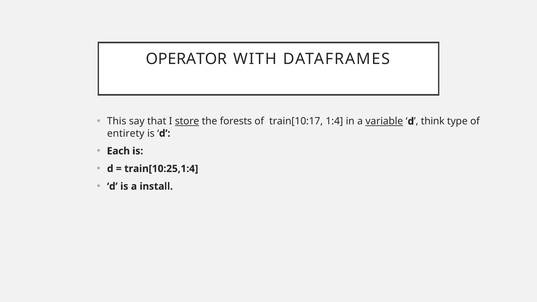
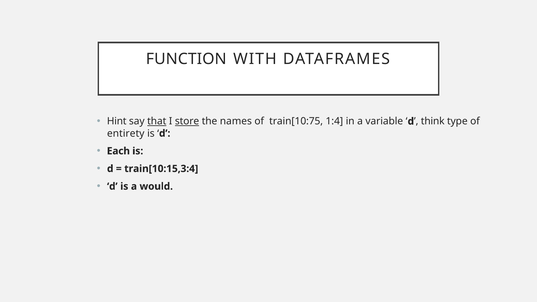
OPERATOR: OPERATOR -> FUNCTION (186, 59)
This: This -> Hint (117, 121)
that underline: none -> present (157, 121)
forests: forests -> names (236, 121)
train[10:17: train[10:17 -> train[10:75 (296, 121)
variable underline: present -> none (384, 121)
train[10:25,1:4: train[10:25,1:4 -> train[10:15,3:4 (161, 169)
install: install -> would (156, 186)
